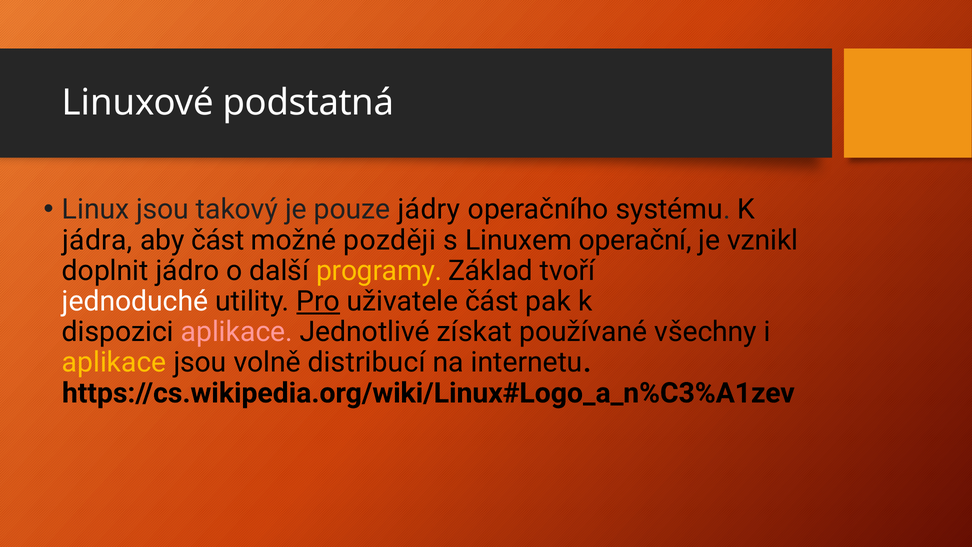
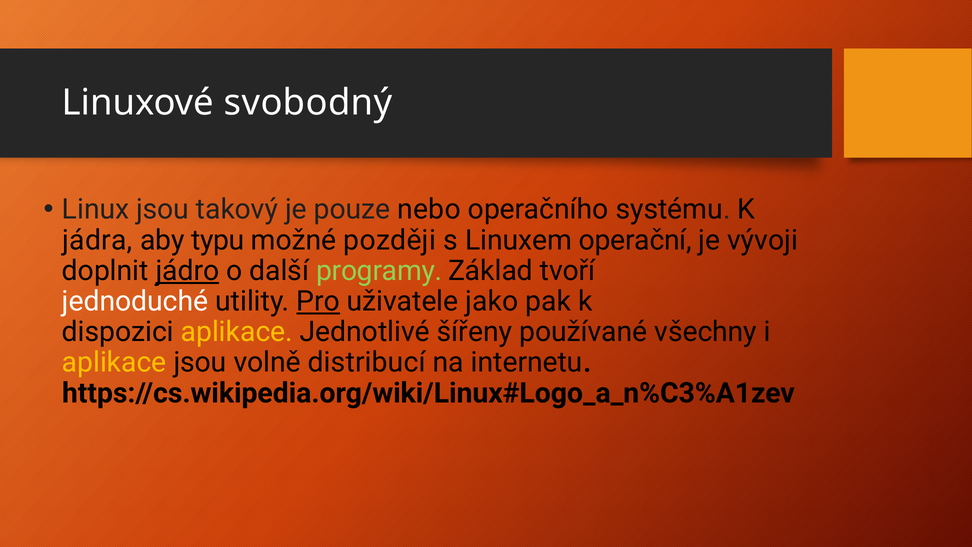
podstatná: podstatná -> svobodný (308, 103)
jádry: jádry -> nebo (429, 210)
aby část: část -> typu (218, 240)
vznikl: vznikl -> vývoji (763, 240)
jádro underline: none -> present (187, 271)
programy colour: yellow -> light green (379, 271)
uživatele část: část -> jako (492, 301)
aplikace colour: pink -> yellow (237, 332)
získat: získat -> šířeny (474, 332)
